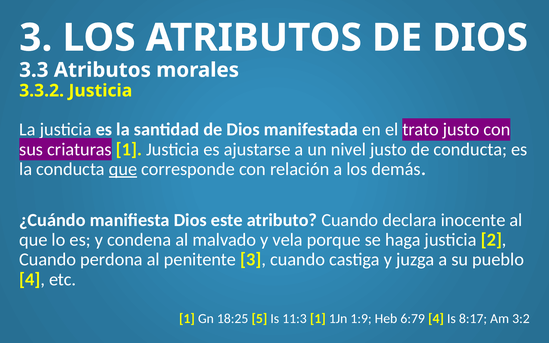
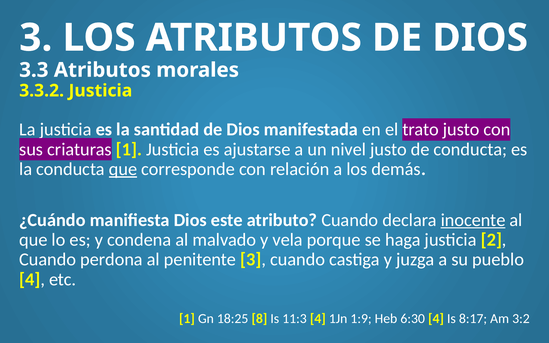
inocente underline: none -> present (473, 220)
5: 5 -> 8 (259, 319)
11:3 1: 1 -> 4 (318, 319)
6:79: 6:79 -> 6:30 (413, 319)
